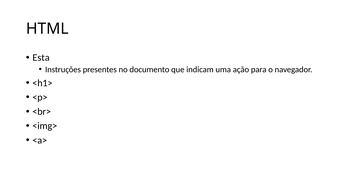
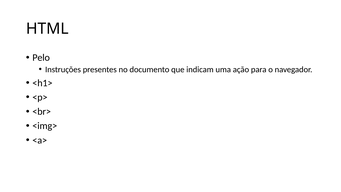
Esta: Esta -> Pelo (41, 58)
